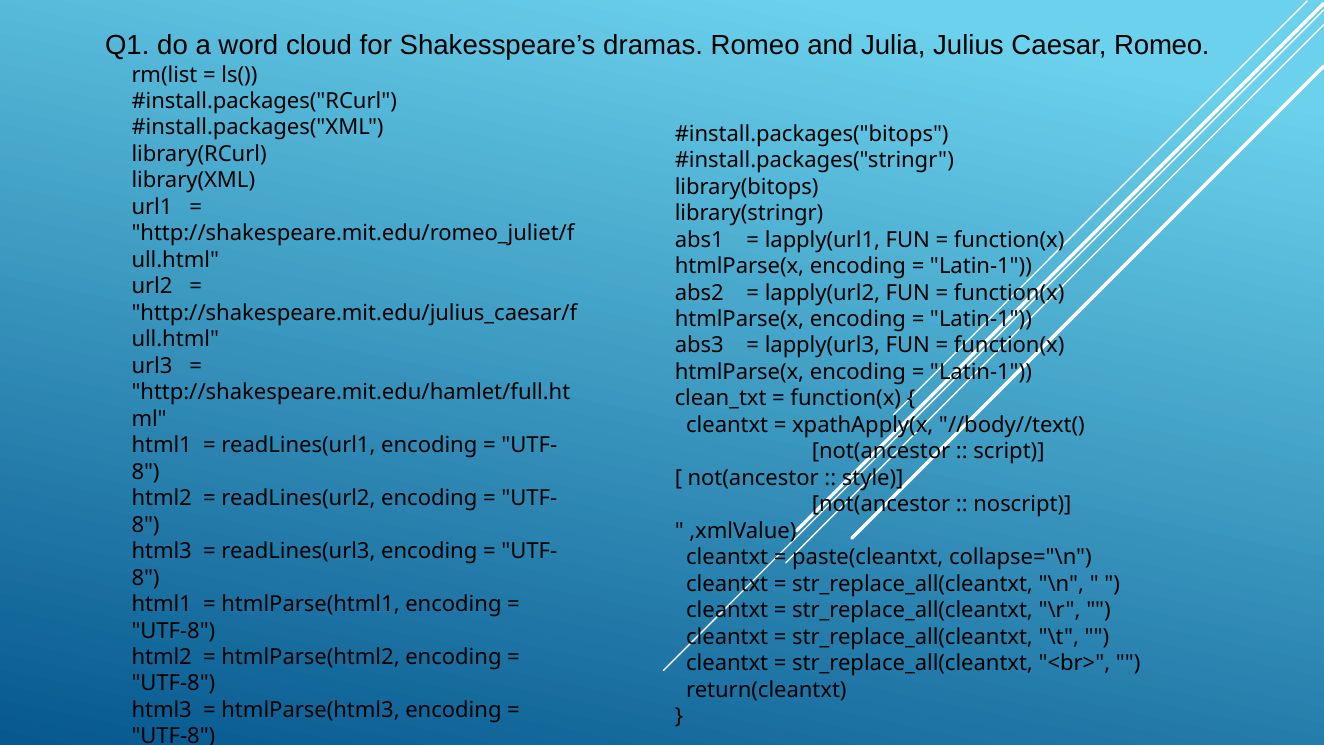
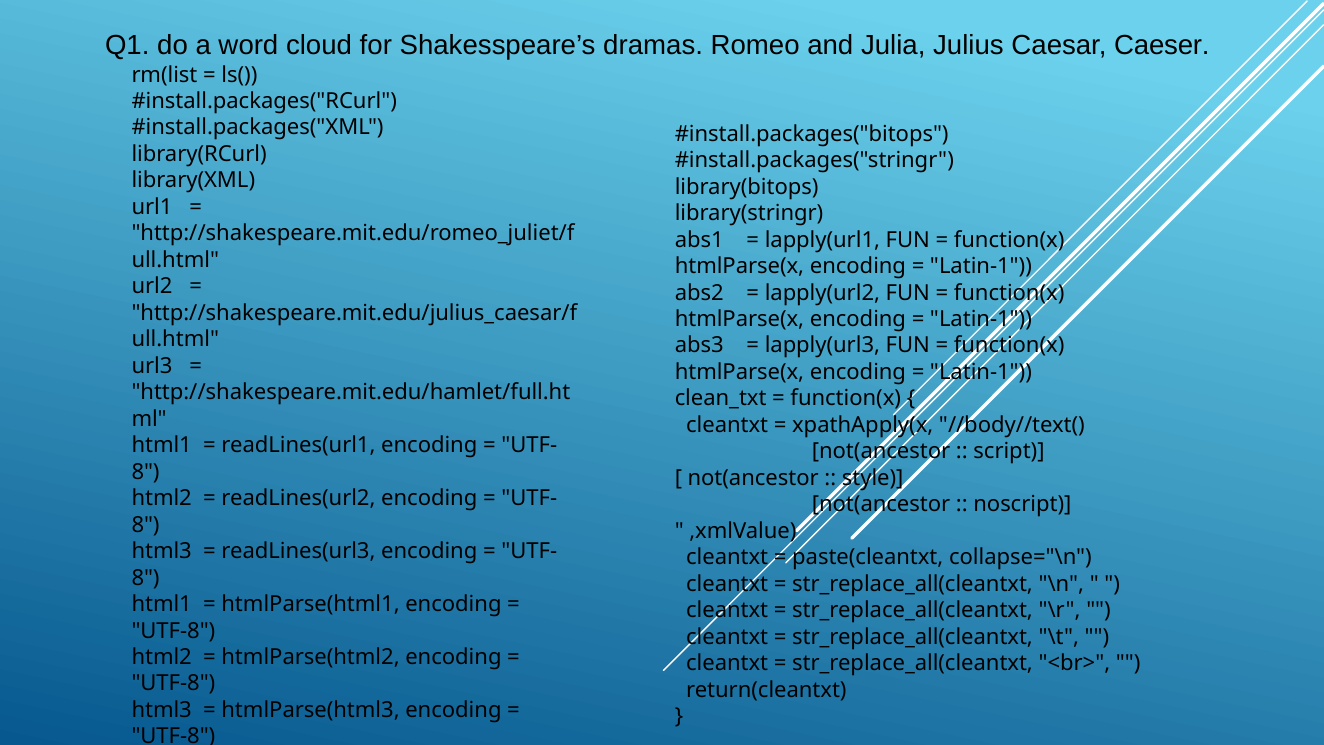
Caesar Romeo: Romeo -> Caeser (1162, 45)
